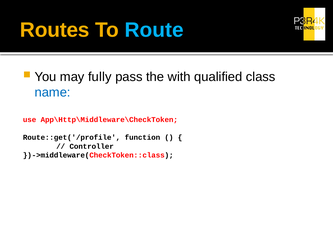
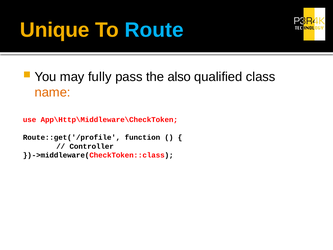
Routes: Routes -> Unique (55, 30)
with: with -> also (179, 77)
name colour: blue -> orange (53, 92)
